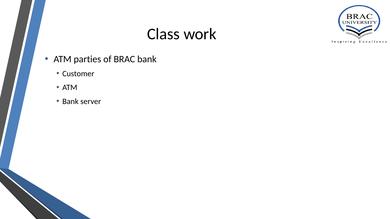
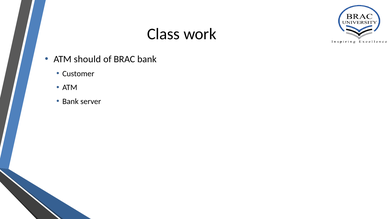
parties: parties -> should (87, 59)
